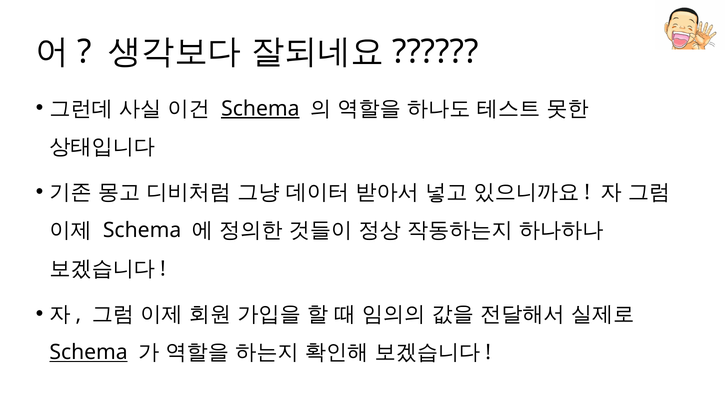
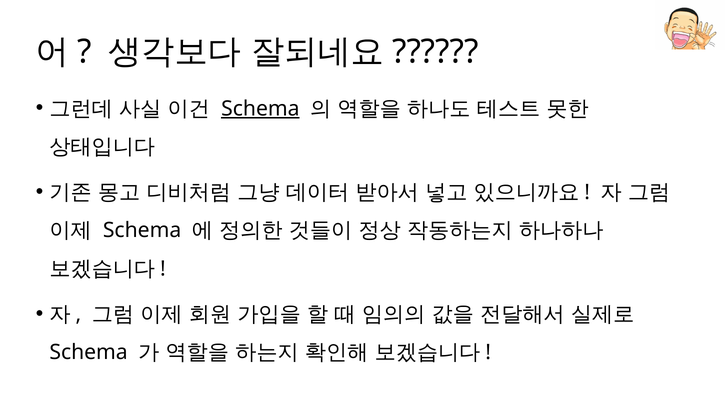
Schema underline: present -> none (89, 352)
